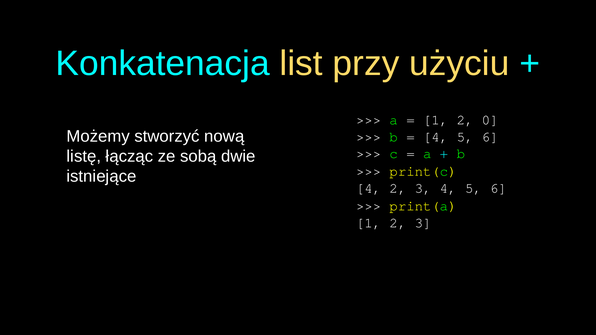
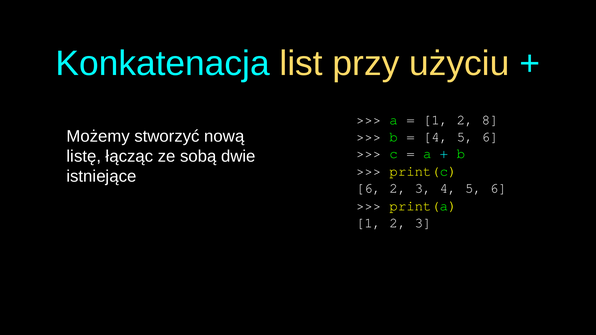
0: 0 -> 8 (490, 120)
4: 4 -> 6 (369, 188)
